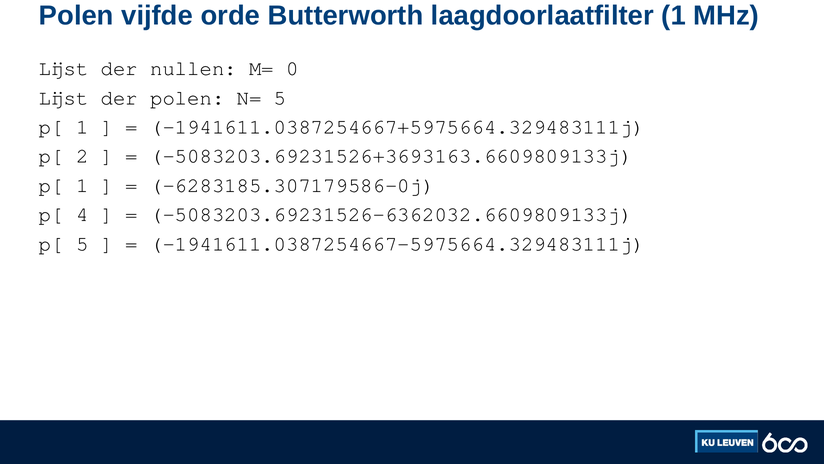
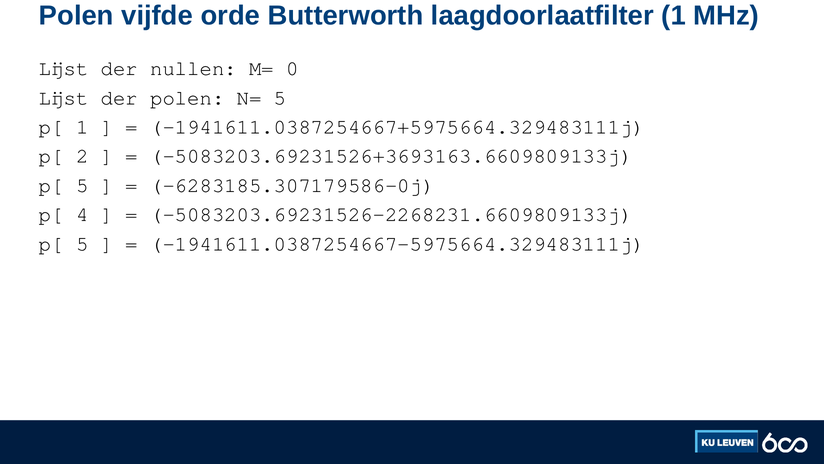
1: 1 -> 5 (82, 185)
-5083203.69231526-6362032.6609809133j: -5083203.69231526-6362032.6609809133j -> -5083203.69231526-2268231.6609809133j (391, 214)
